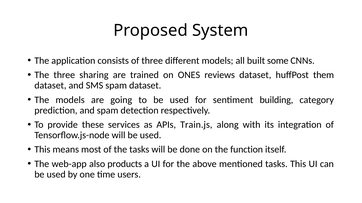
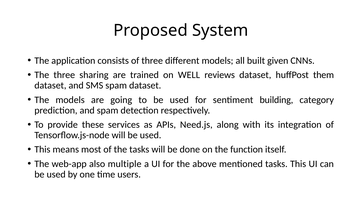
some: some -> given (278, 61)
ONES: ONES -> WELL (189, 75)
Train.js: Train.js -> Need.js (196, 125)
products: products -> multiple (125, 164)
